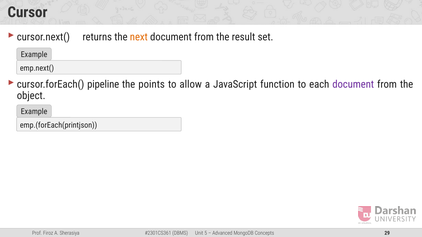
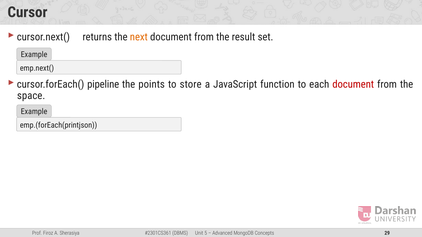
allow: allow -> store (191, 84)
document colour: purple -> red (353, 84)
object: object -> space (31, 96)
